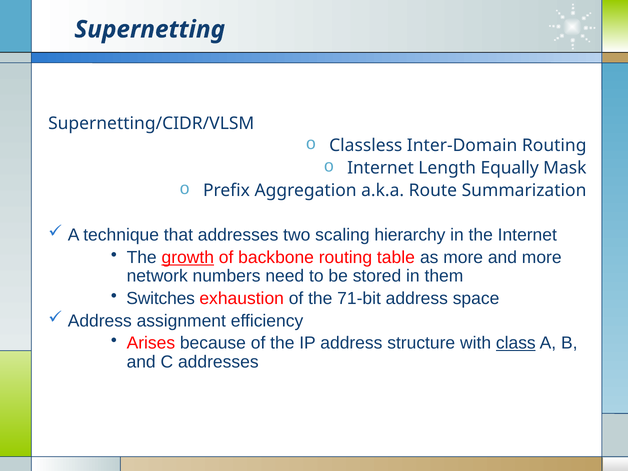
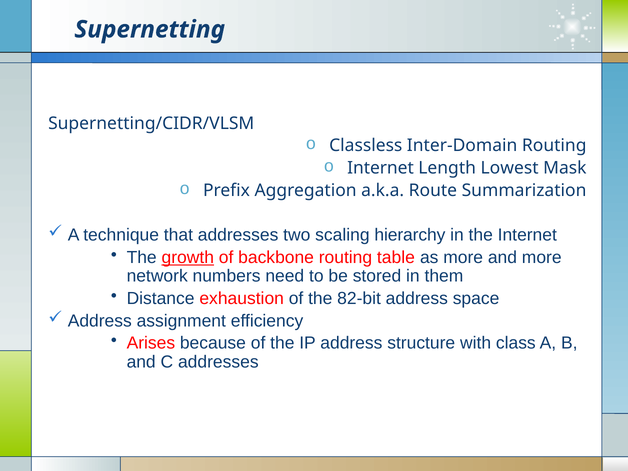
Equally: Equally -> Lowest (510, 168)
Switches: Switches -> Distance (161, 298)
71-bit: 71-bit -> 82-bit (359, 298)
class underline: present -> none (516, 343)
